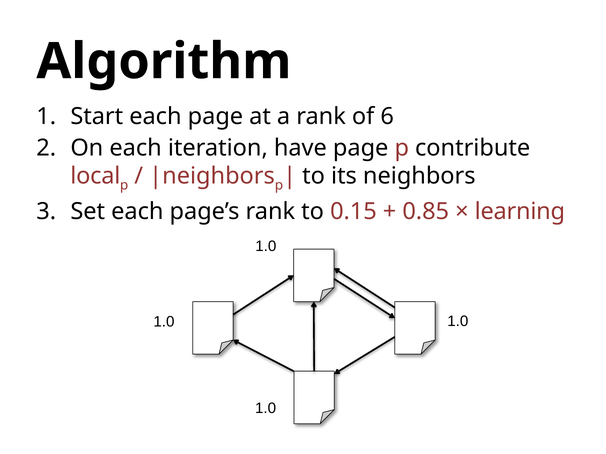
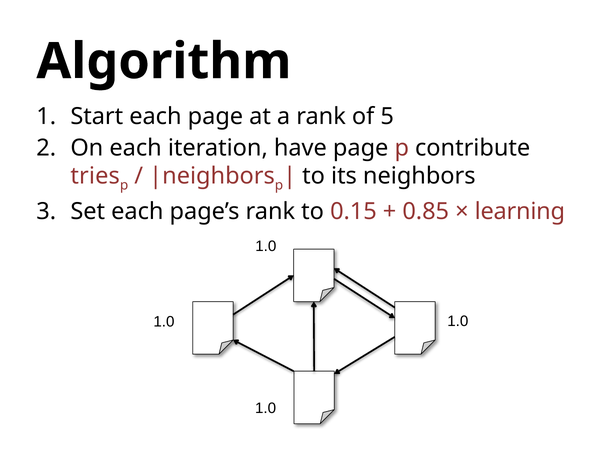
6: 6 -> 5 (387, 116)
local: local -> tries (95, 176)
